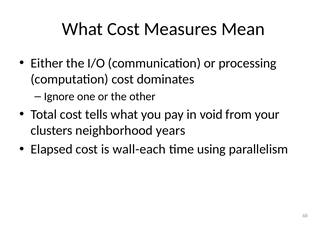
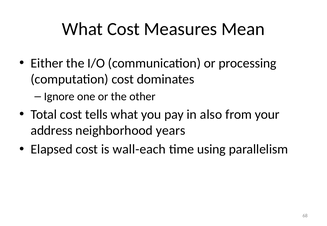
void: void -> also (211, 115)
clusters: clusters -> address (52, 131)
